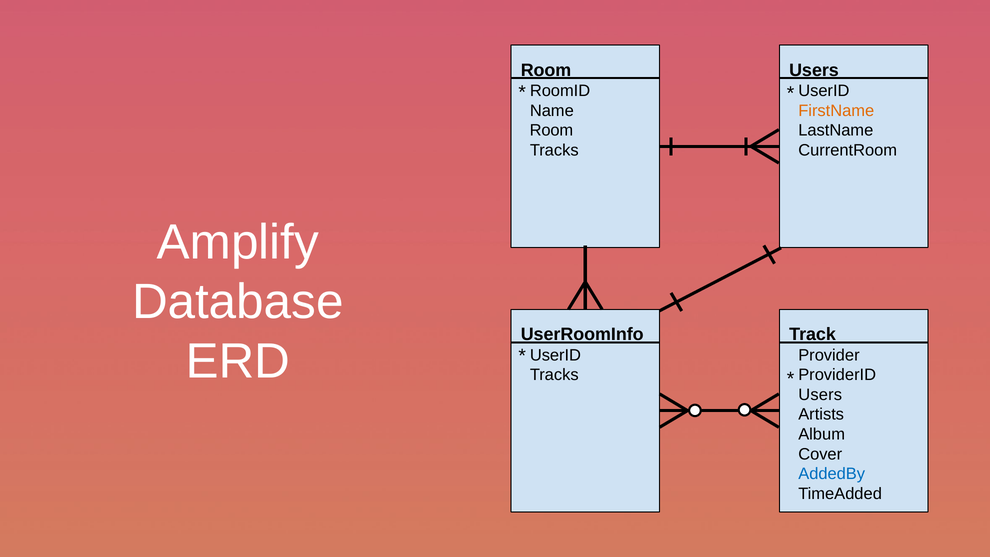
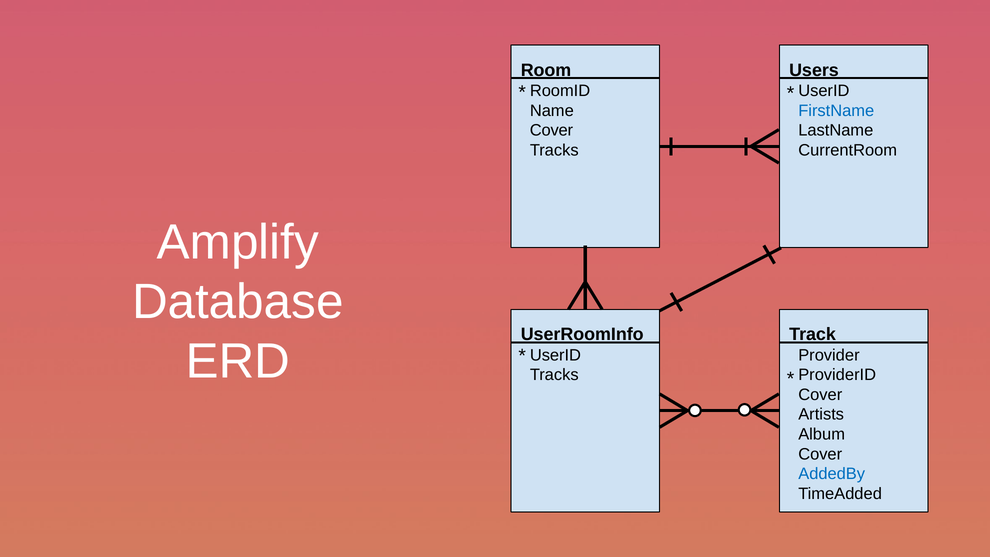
FirstName colour: orange -> blue (836, 111)
Room: Room -> Cover (551, 130)
Users: Users -> Cover (820, 395)
